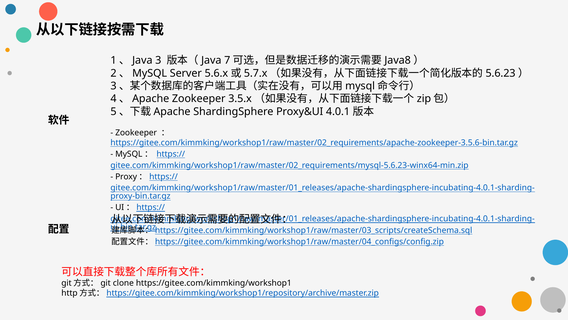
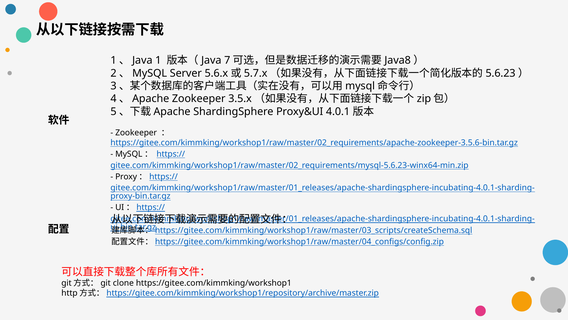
3: 3 -> 1 (158, 60)
